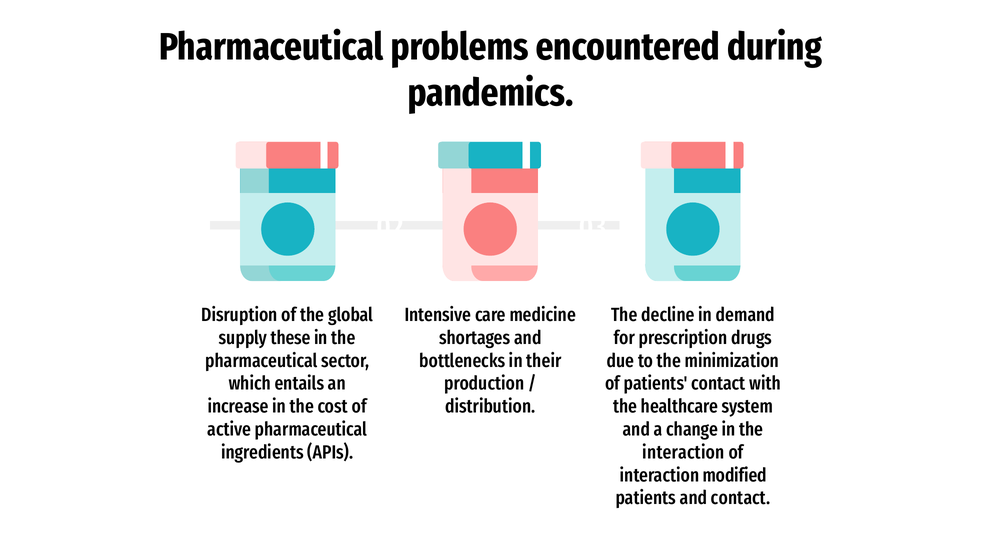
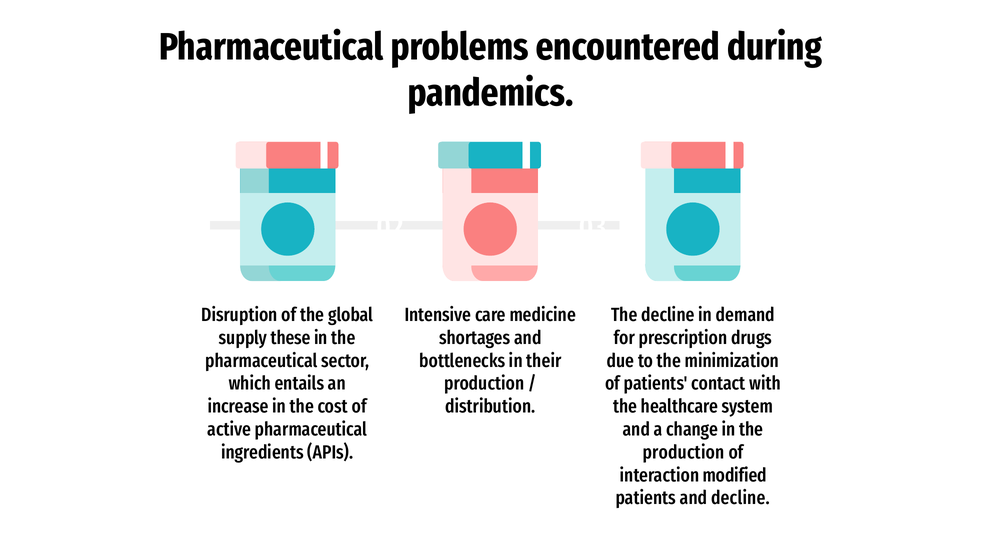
interaction: interaction -> production (684, 452)
and contact: contact -> decline (741, 498)
